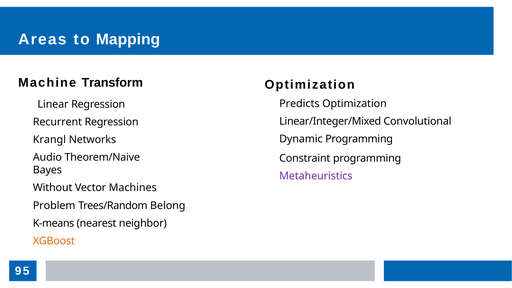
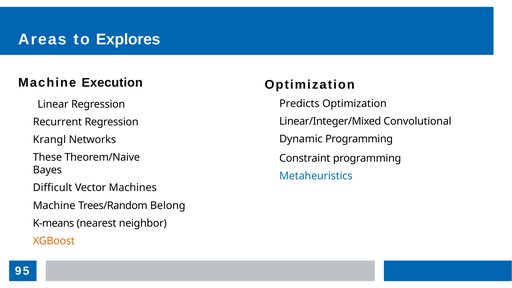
Mapping: Mapping -> Explores (128, 39)
Transform: Transform -> Execution (112, 83)
Audio: Audio -> These (47, 157)
Metaheuristics colour: purple -> blue (316, 176)
Without: Without -> Difficult (53, 188)
Problem: Problem -> Machine (54, 205)
